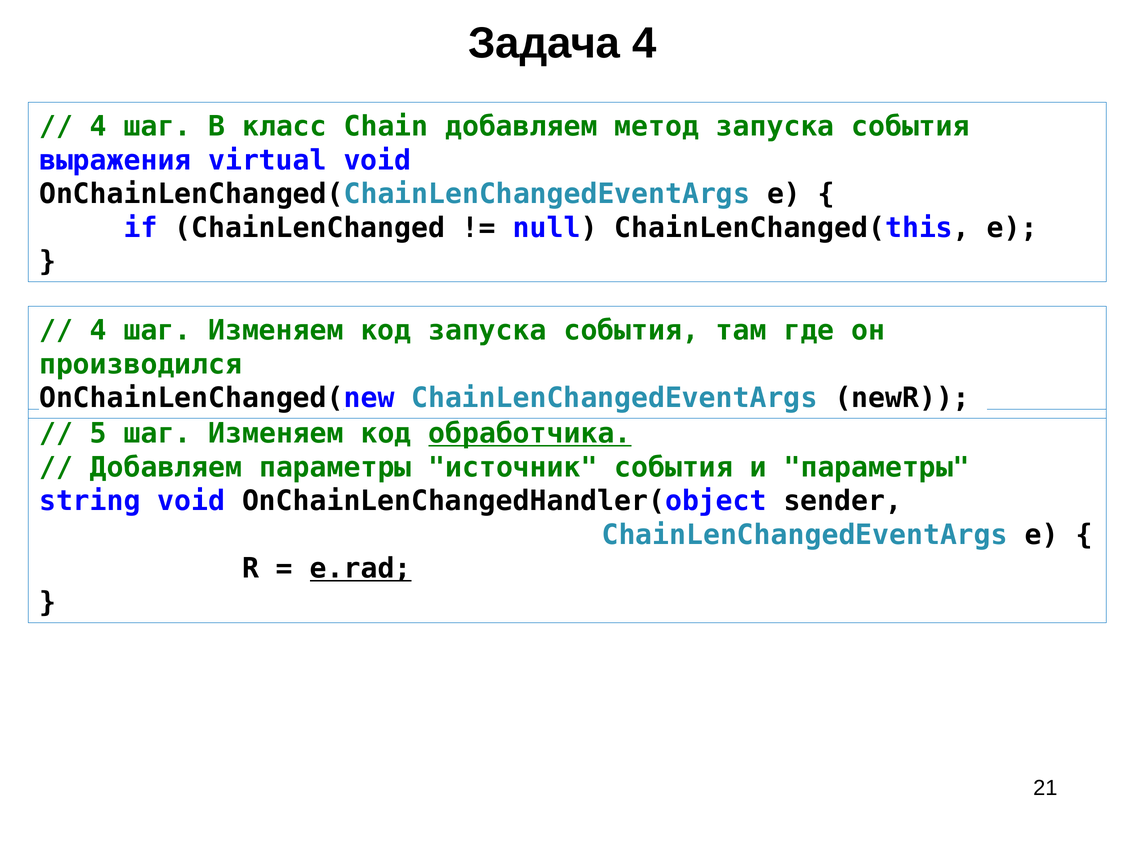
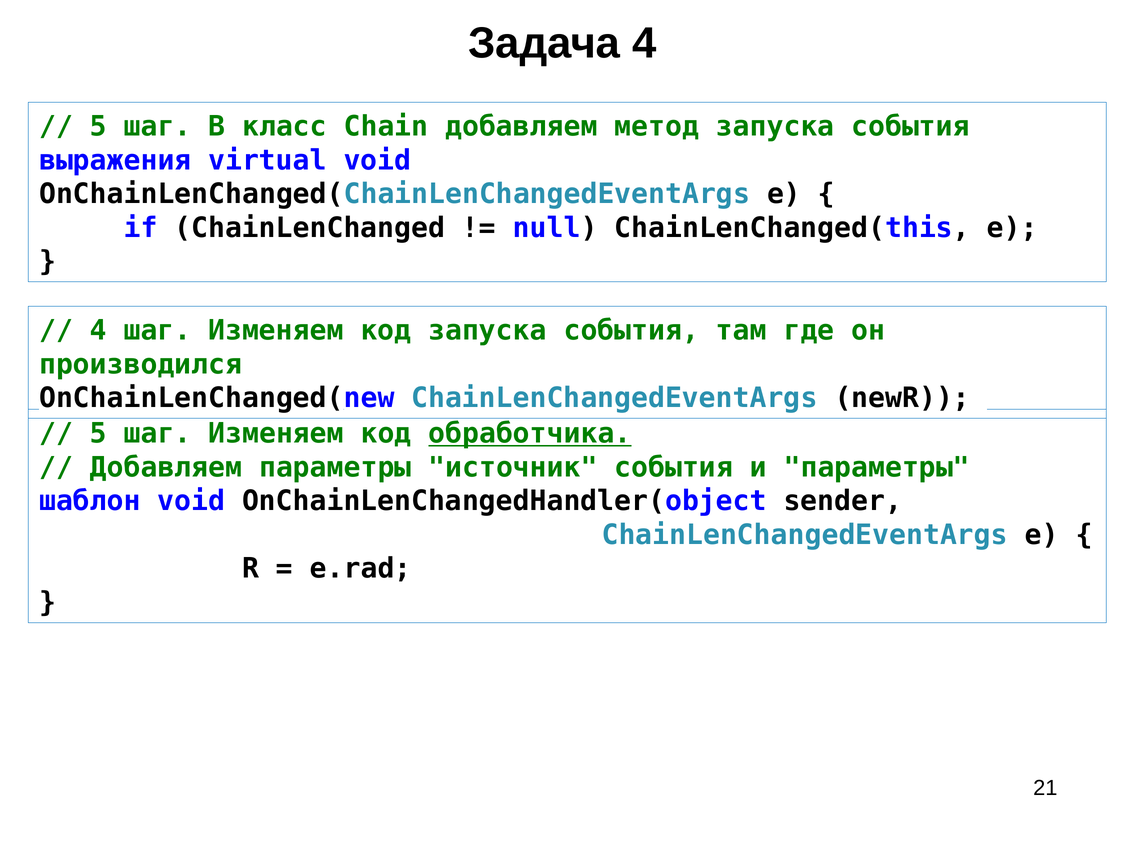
4: 4 -> 5 (98, 127)
string: string -> шаблон (90, 502)
e.rad underline: present -> none (361, 569)
